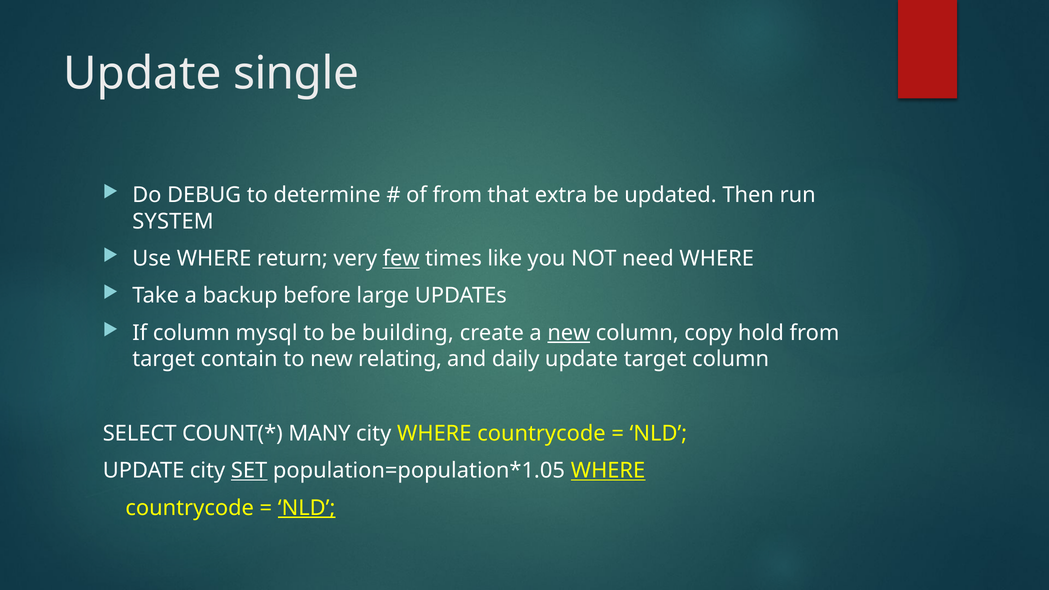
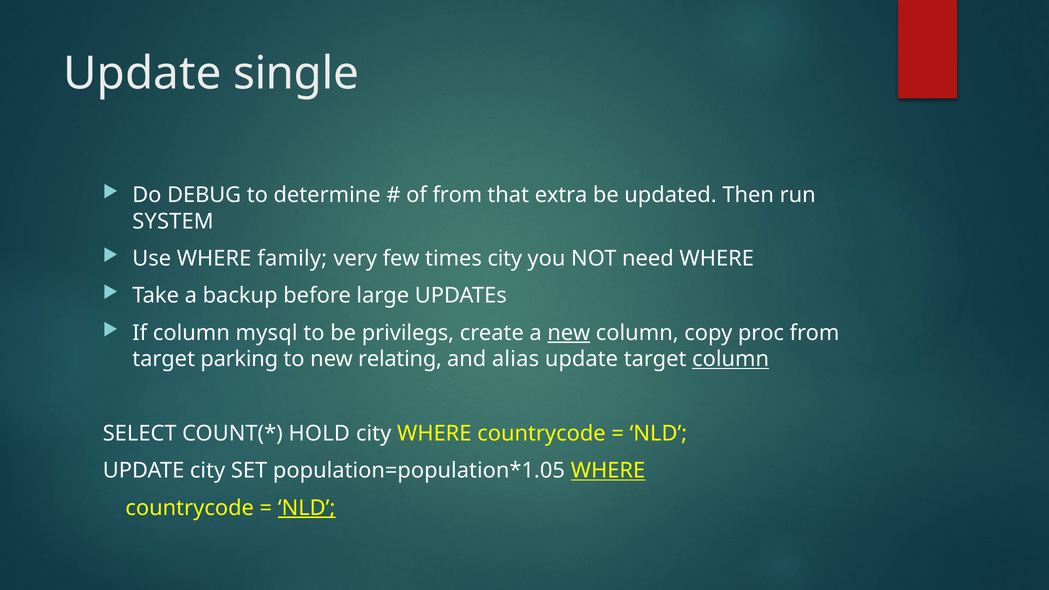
return: return -> family (292, 259)
few underline: present -> none (401, 259)
times like: like -> city (505, 259)
building: building -> privilegs (408, 333)
hold: hold -> proc (761, 333)
contain: contain -> parking (239, 359)
daily: daily -> alias (516, 359)
column underline: none -> present (731, 359)
MANY: MANY -> HOLD (319, 434)
SET underline: present -> none (249, 471)
